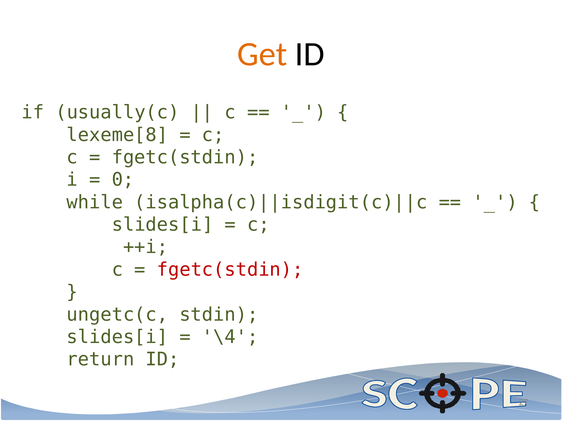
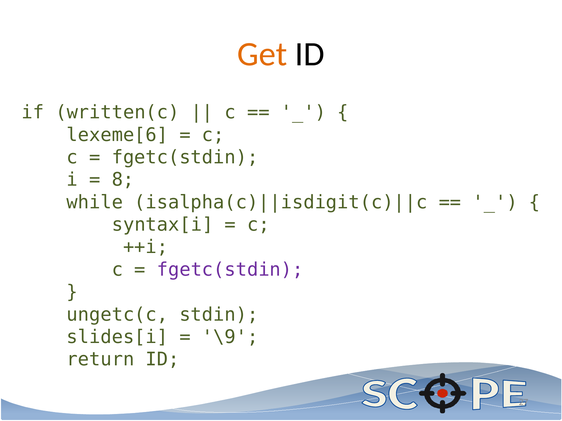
usually(c: usually(c -> written(c (117, 113)
lexeme[8: lexeme[8 -> lexeme[6 (117, 135)
0: 0 -> 8 (123, 180)
slides[i: slides[i -> syntax[i (163, 225)
fgetc(stdin colour: red -> purple (230, 270)
\4: \4 -> \9 (230, 337)
